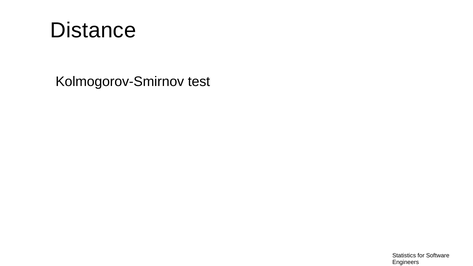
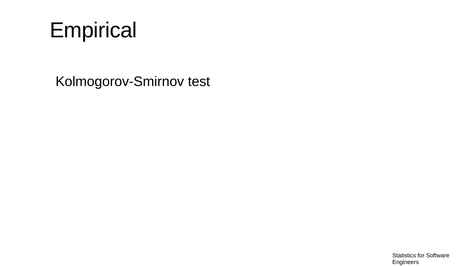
Distance: Distance -> Empirical (93, 30)
